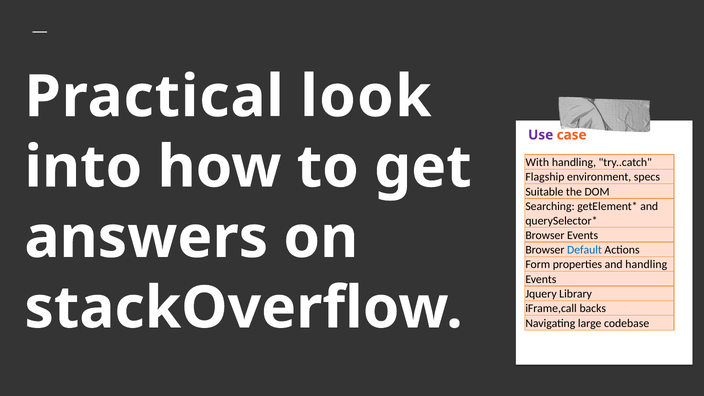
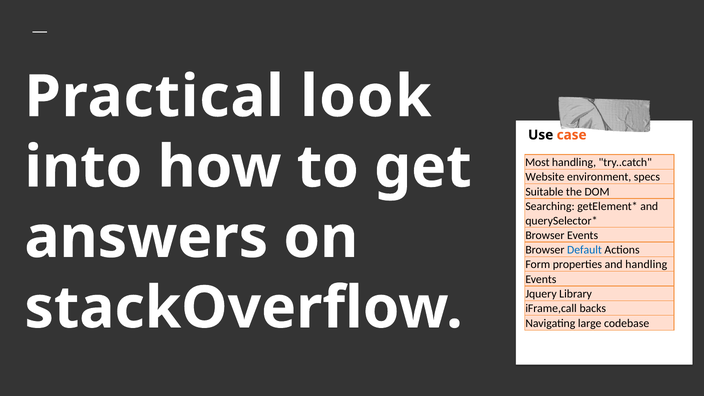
Use colour: purple -> black (541, 135)
With: With -> Most (537, 162)
Flagship: Flagship -> Website (545, 177)
